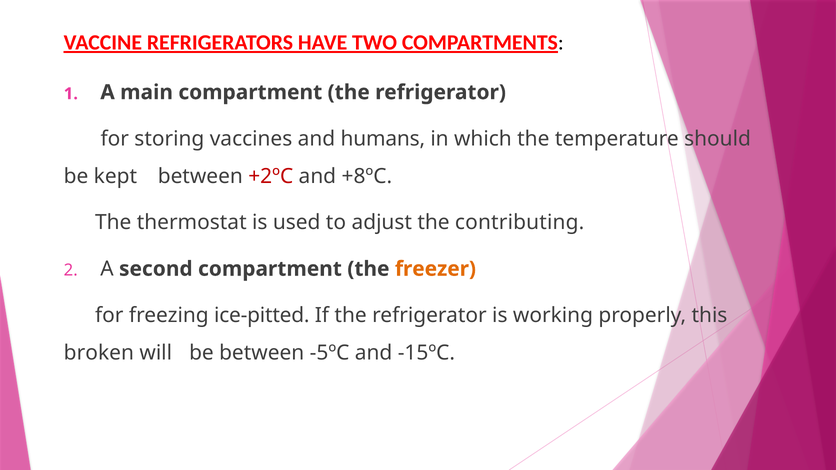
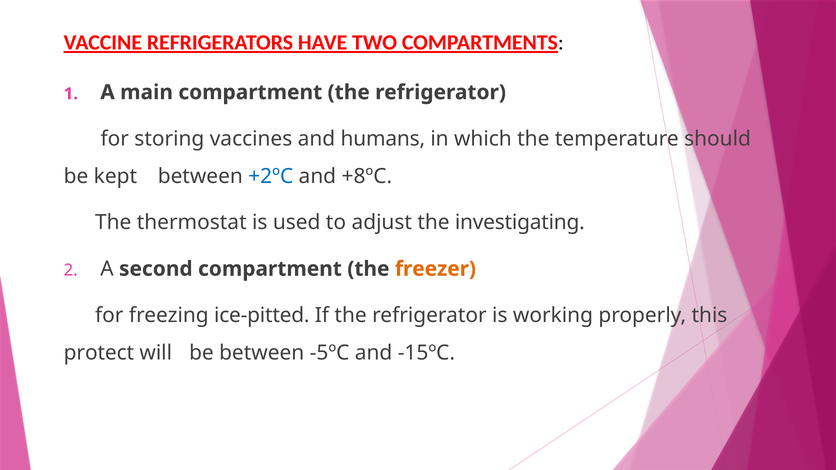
+2ºC colour: red -> blue (271, 176)
contributing: contributing -> investigating (520, 223)
broken: broken -> protect (99, 353)
